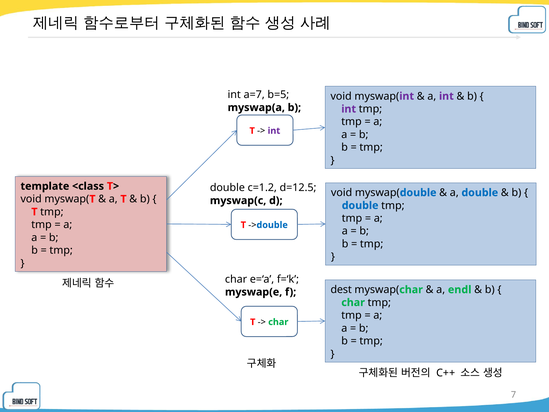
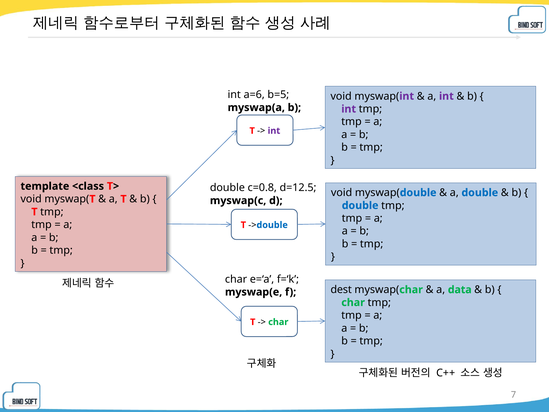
a=7: a=7 -> a=6 (254, 95)
c=1.2: c=1.2 -> c=0.8 (262, 188)
endl: endl -> data (460, 290)
